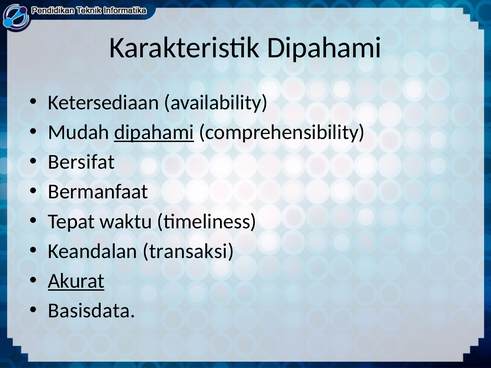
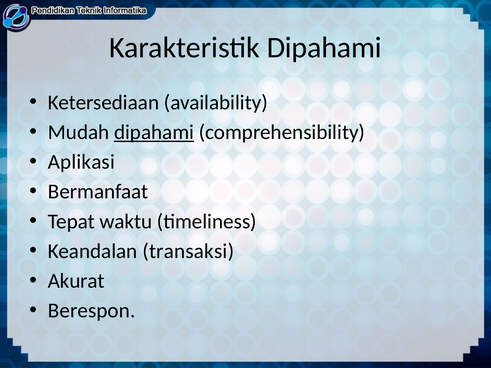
Bersifat: Bersifat -> Aplikasi (81, 162)
Akurat underline: present -> none (76, 281)
Basisdata: Basisdata -> Berespon (92, 311)
